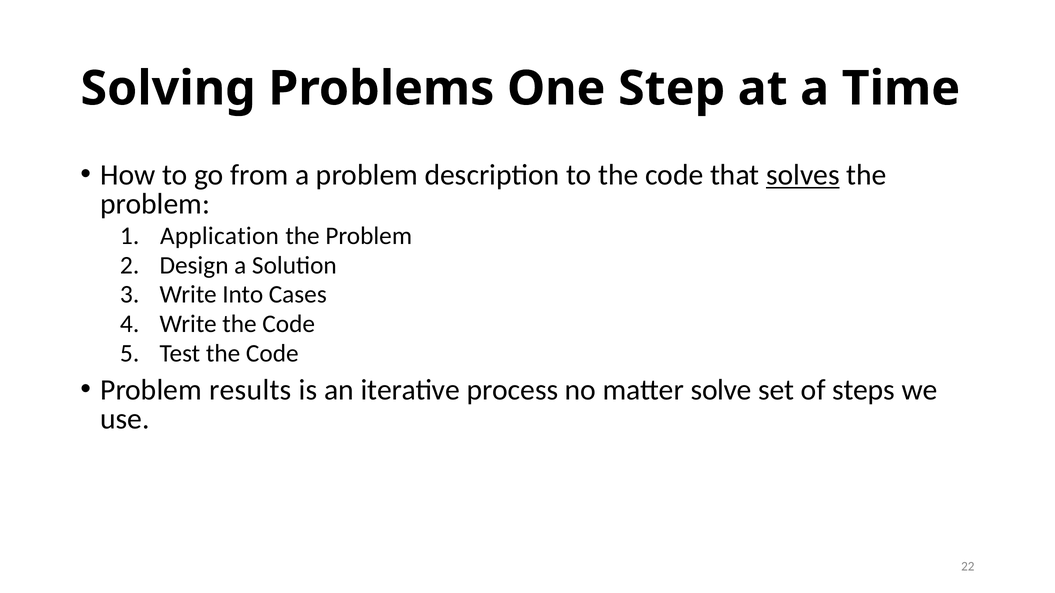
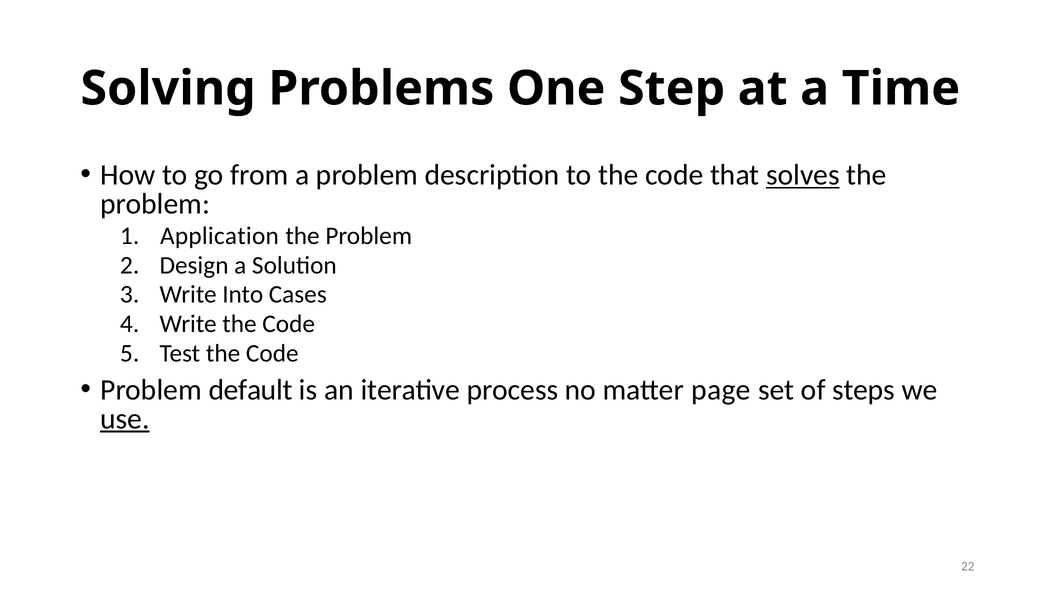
results: results -> default (251, 390)
solve: solve -> page (721, 390)
use underline: none -> present (125, 419)
